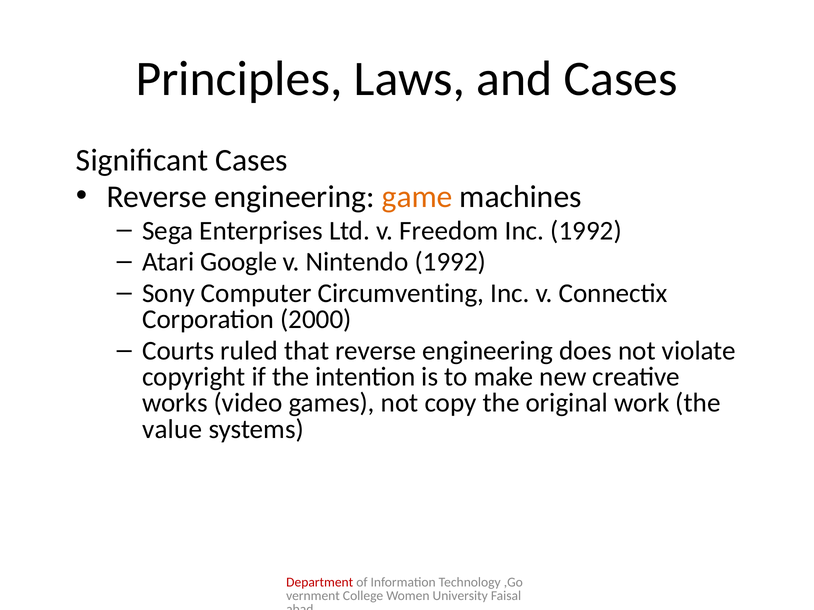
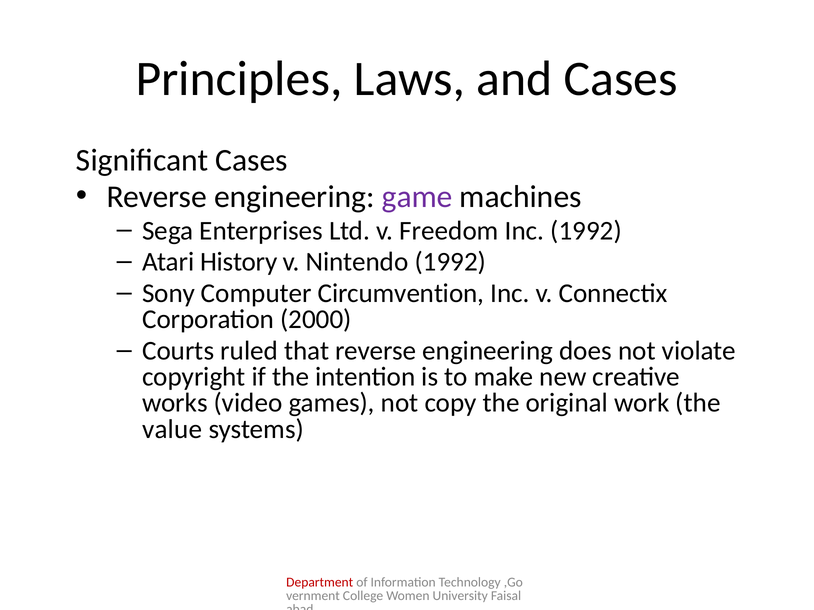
game colour: orange -> purple (417, 197)
Google: Google -> History (239, 262)
Circumventing: Circumventing -> Circumvention (401, 294)
